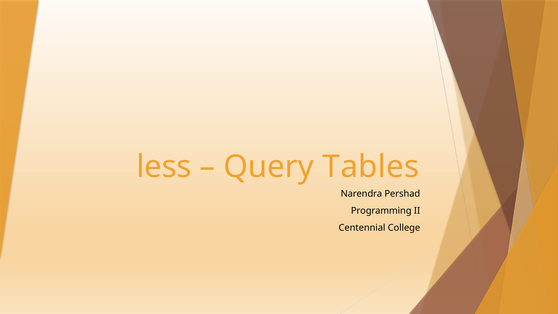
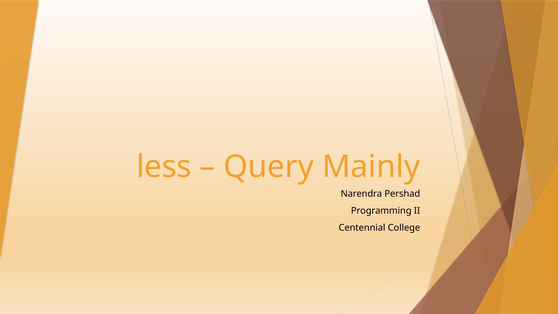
Tables: Tables -> Mainly (371, 167)
